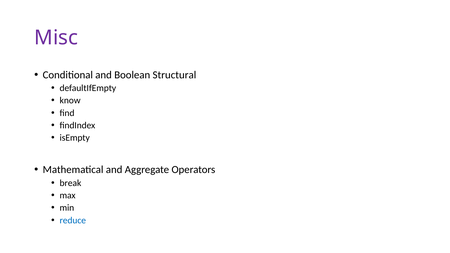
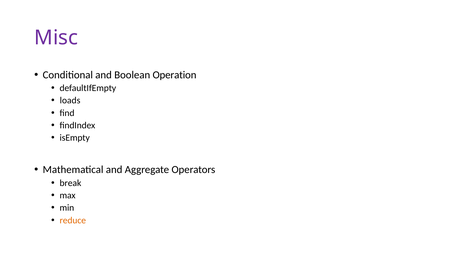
Structural: Structural -> Operation (175, 75)
know: know -> loads (70, 101)
reduce colour: blue -> orange (73, 220)
